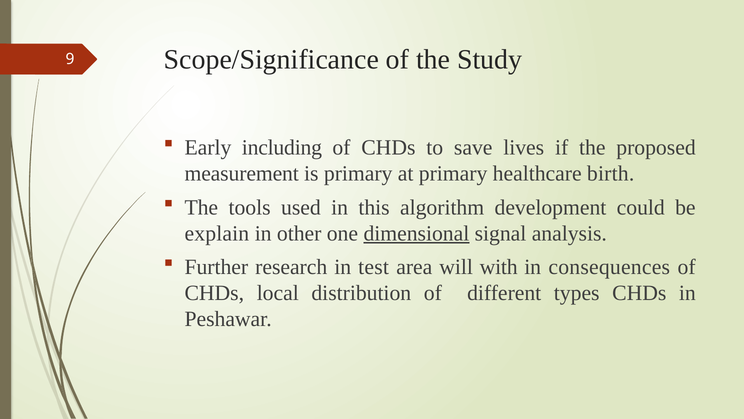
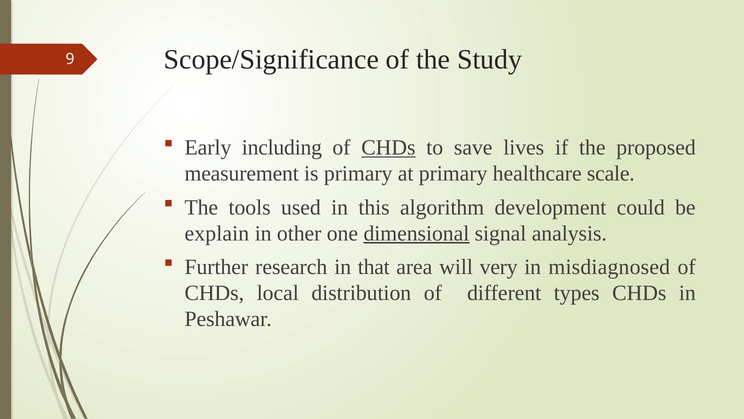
CHDs underline: none -> present (388, 147)
birth: birth -> scale (611, 173)
test: test -> that (374, 267)
with: with -> very (499, 267)
consequences: consequences -> misdiagnosed (609, 267)
